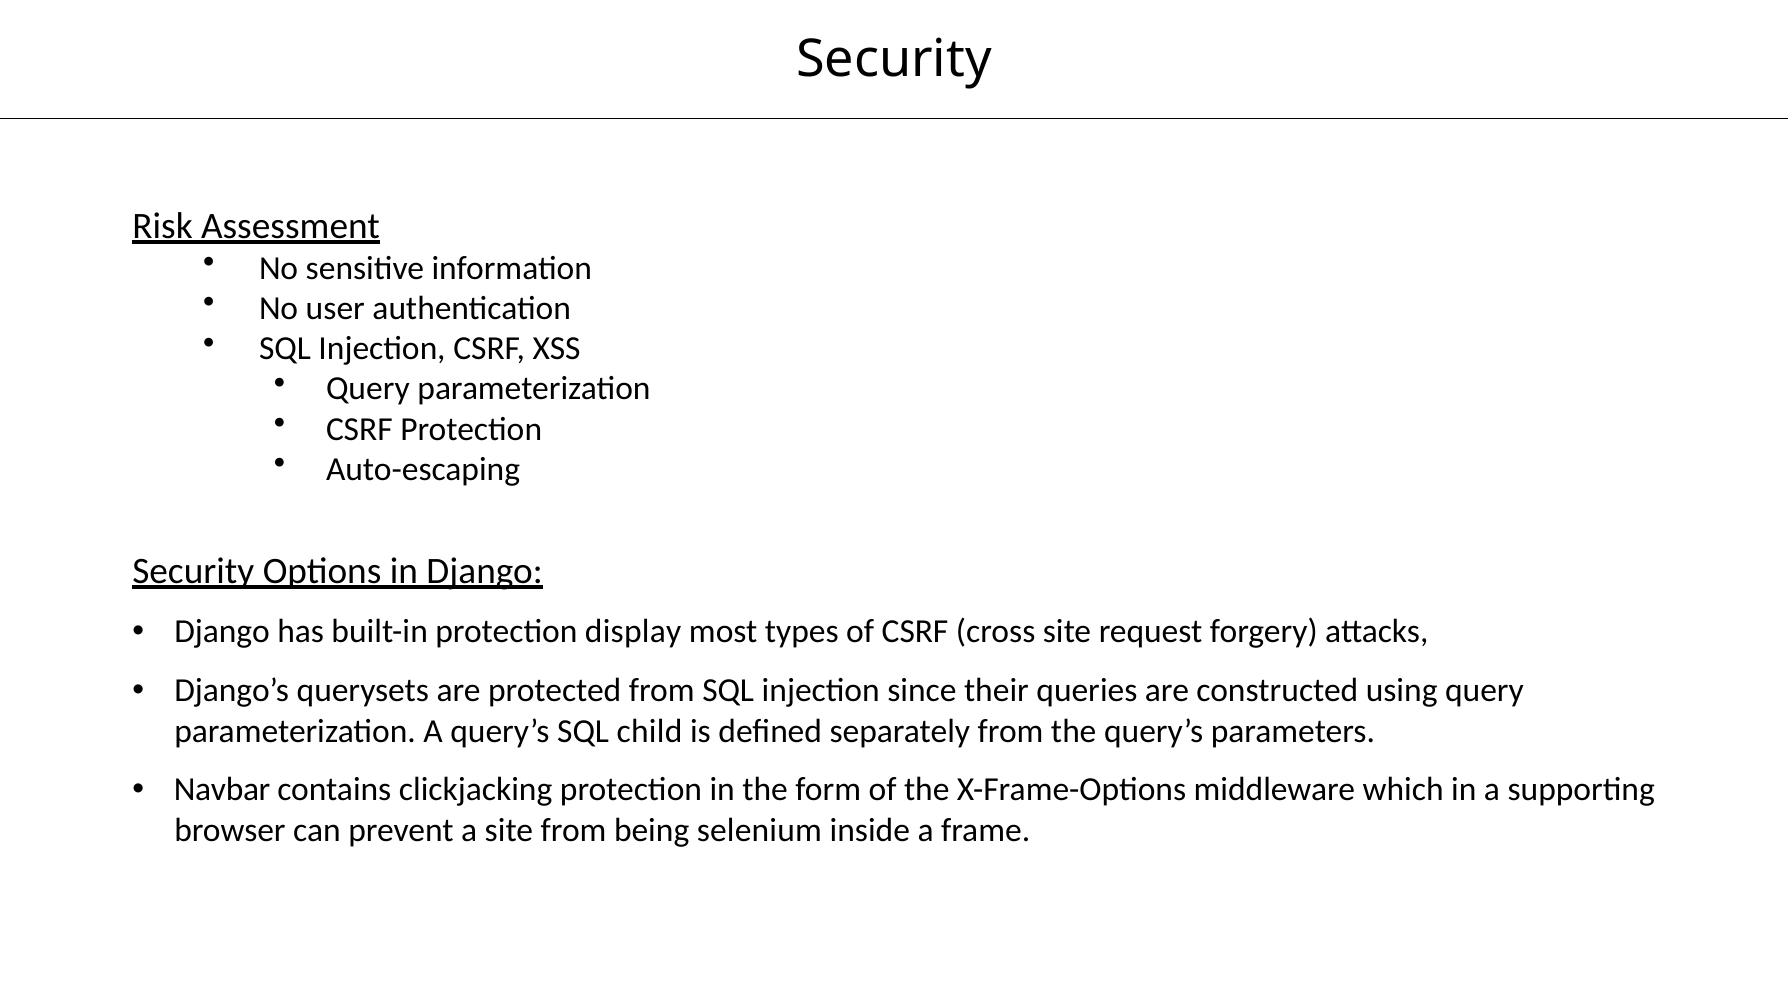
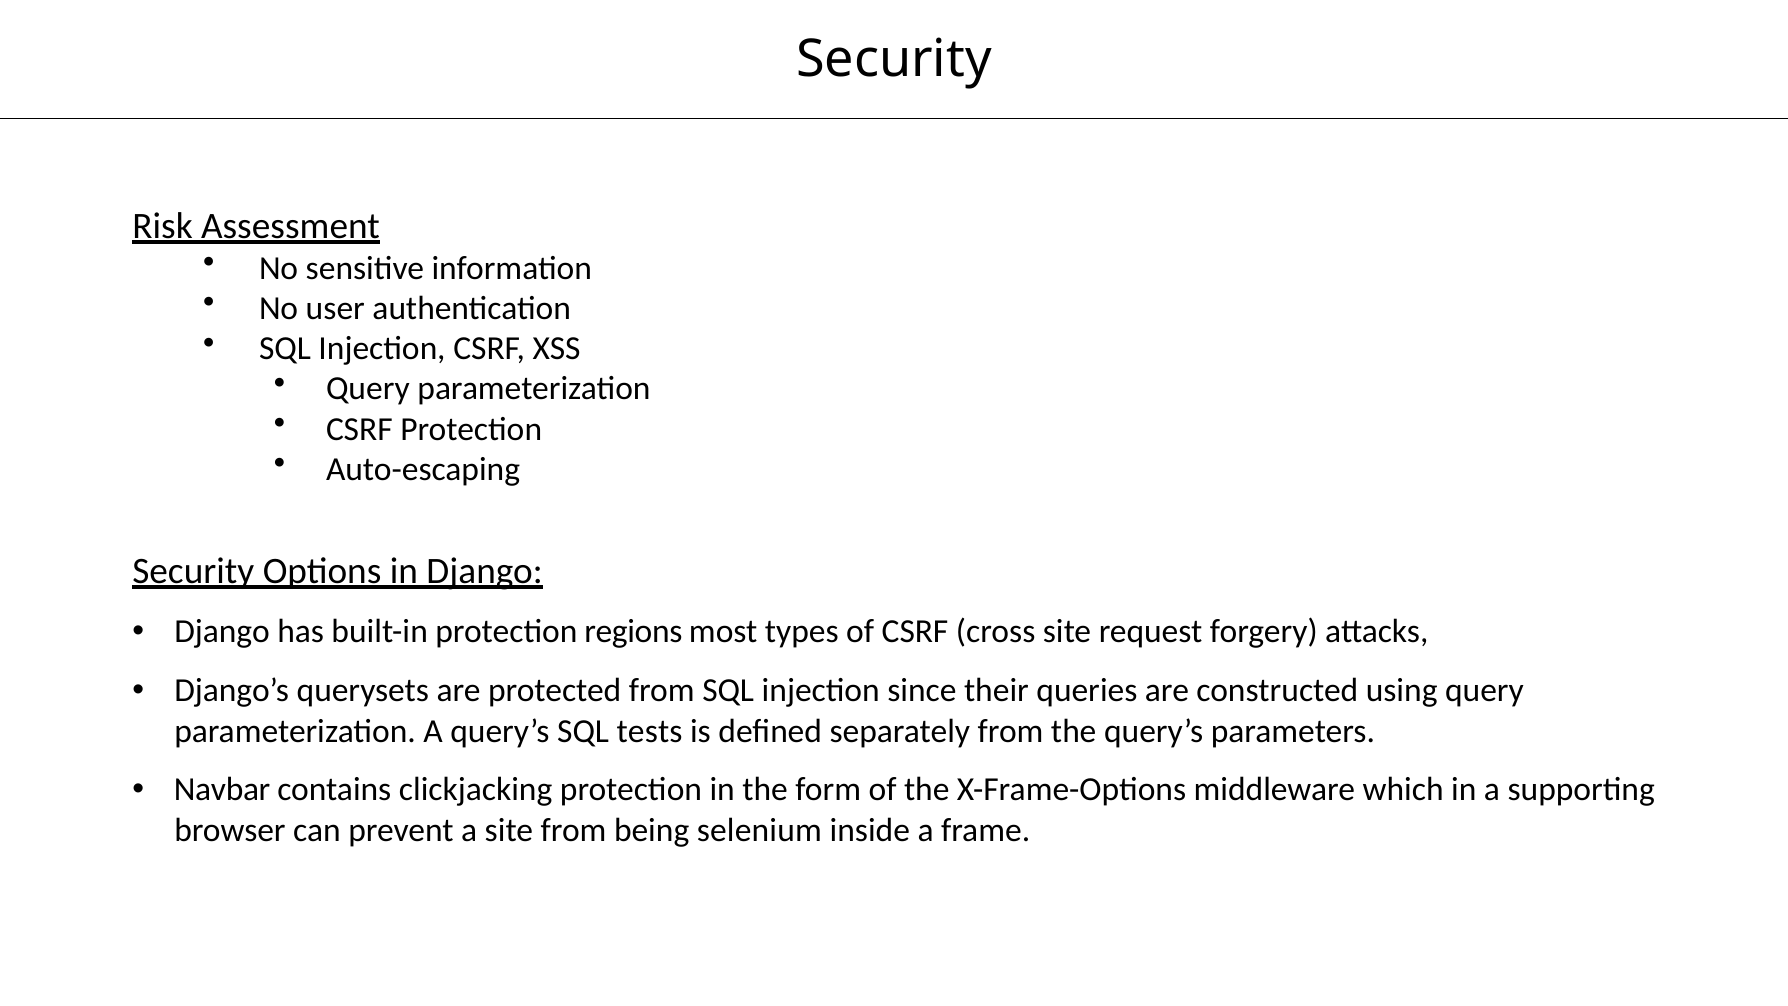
display: display -> regions (633, 632)
child: child -> tests (650, 731)
